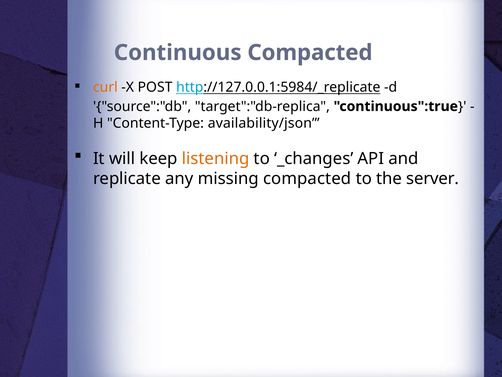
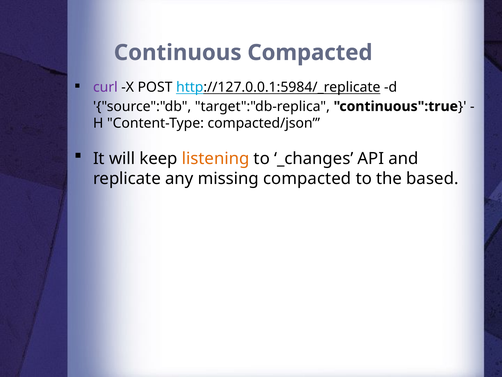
curl colour: orange -> purple (105, 87)
availability/json: availability/json -> compacted/json (264, 123)
server: server -> based (432, 178)
